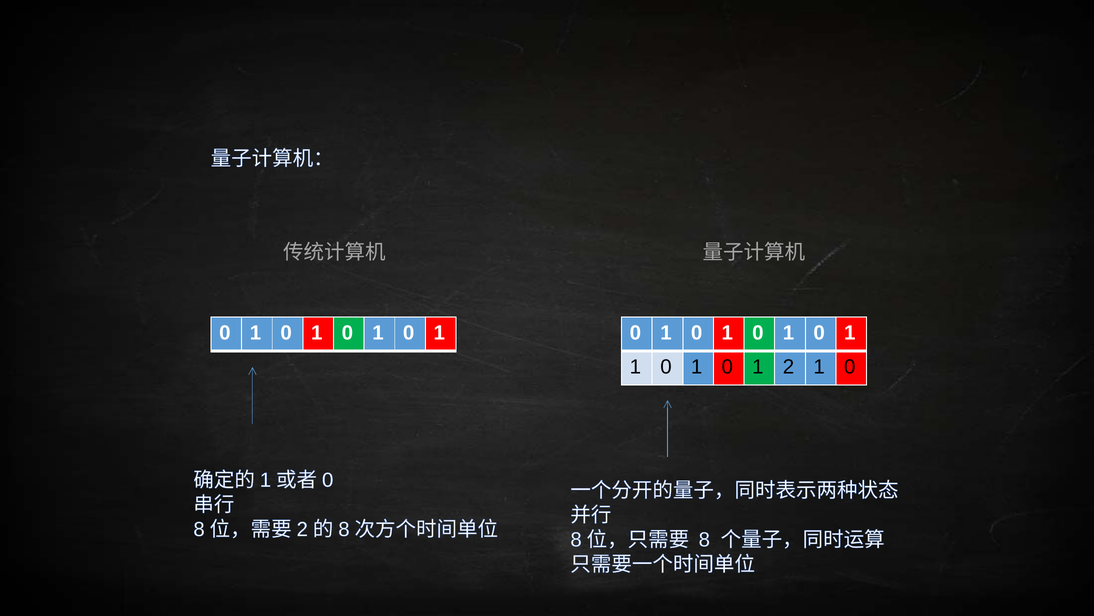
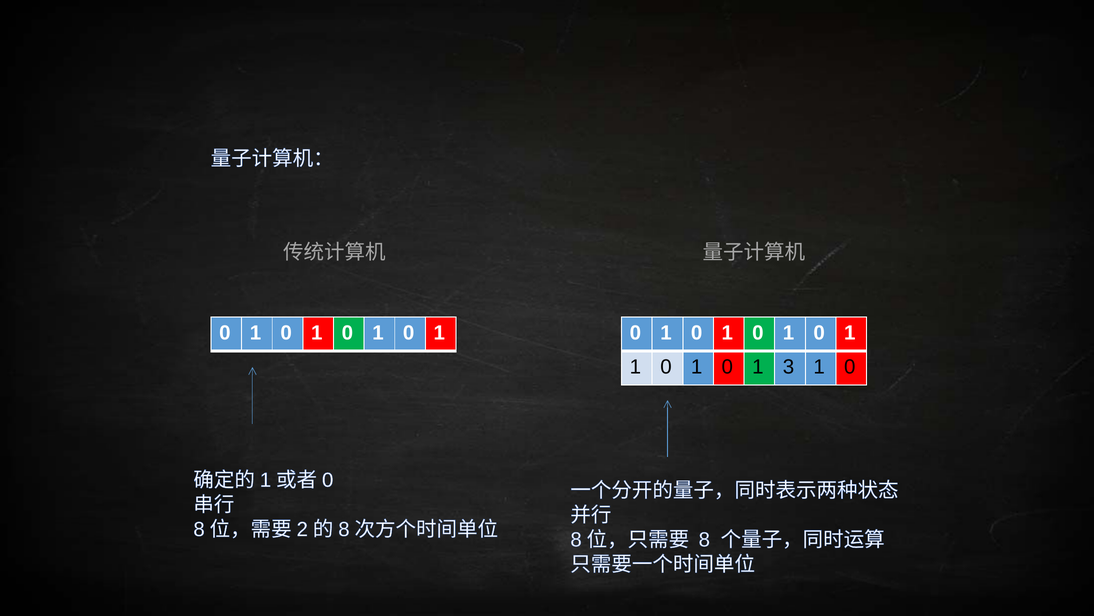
2: 2 -> 3 (789, 367)
